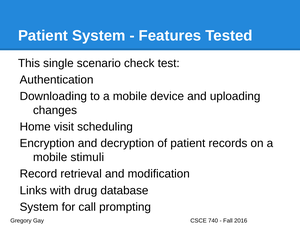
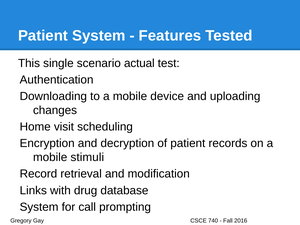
check: check -> actual (139, 63)
